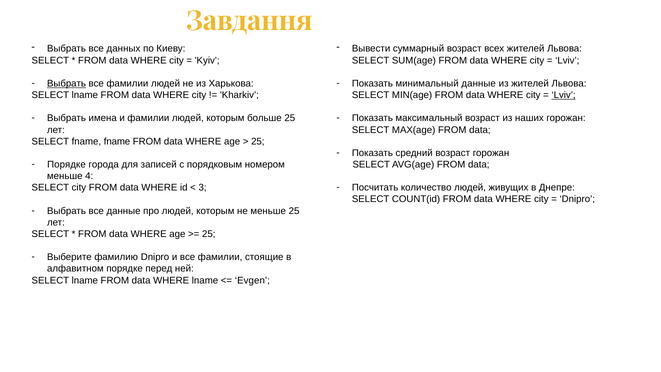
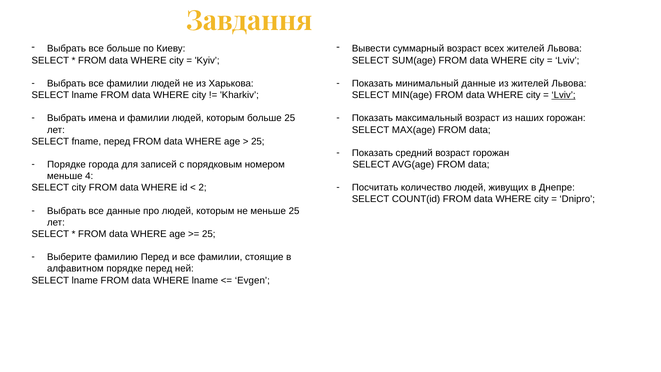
все данных: данных -> больше (124, 49)
Выбрать underline: present -> none (67, 83)
fname fname: fname -> перед (117, 141)
3: 3 -> 2 (203, 188)
фамилию Dnipro: Dnipro -> Перед (155, 257)
